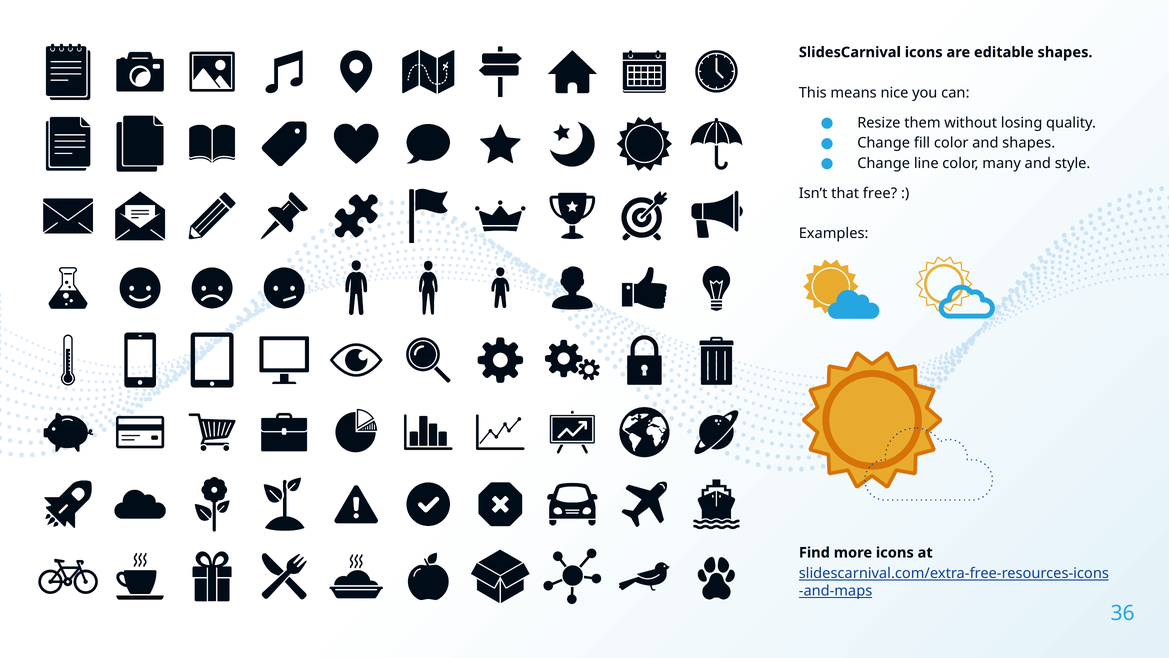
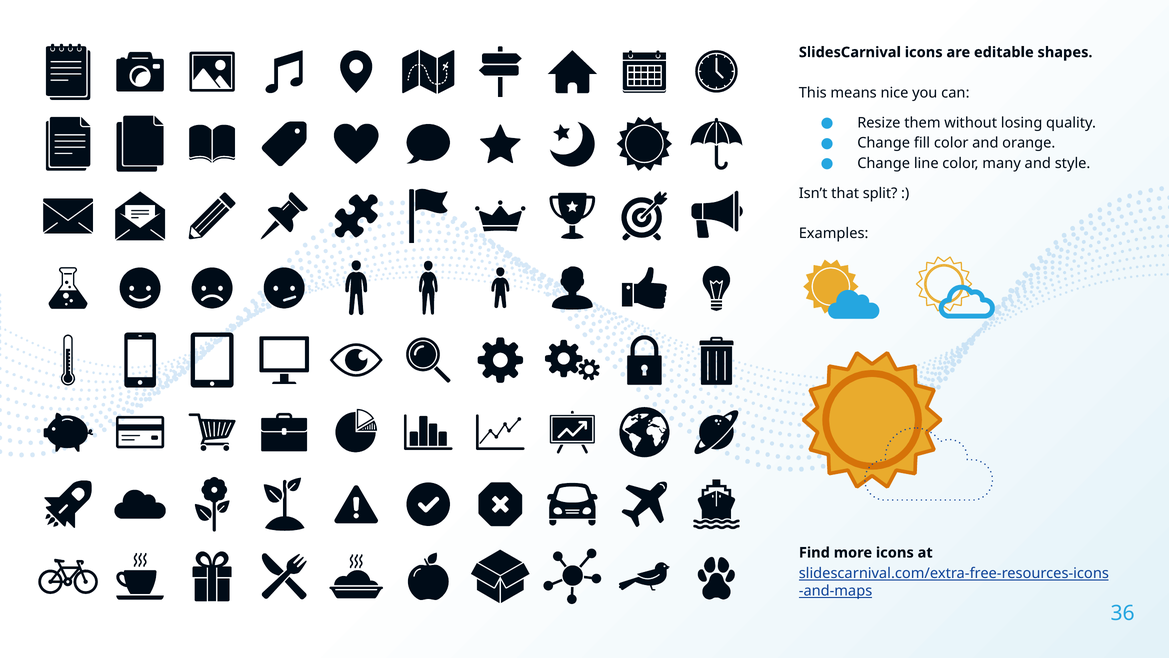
and shapes: shapes -> orange (1029, 143)
free: free -> split (880, 193)
